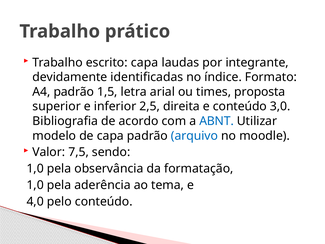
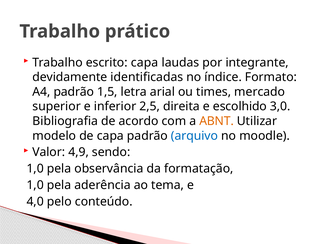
proposta: proposta -> mercado (260, 92)
e conteúdo: conteúdo -> escolhido (240, 106)
ABNT colour: blue -> orange (217, 121)
7,5: 7,5 -> 4,9 (79, 152)
